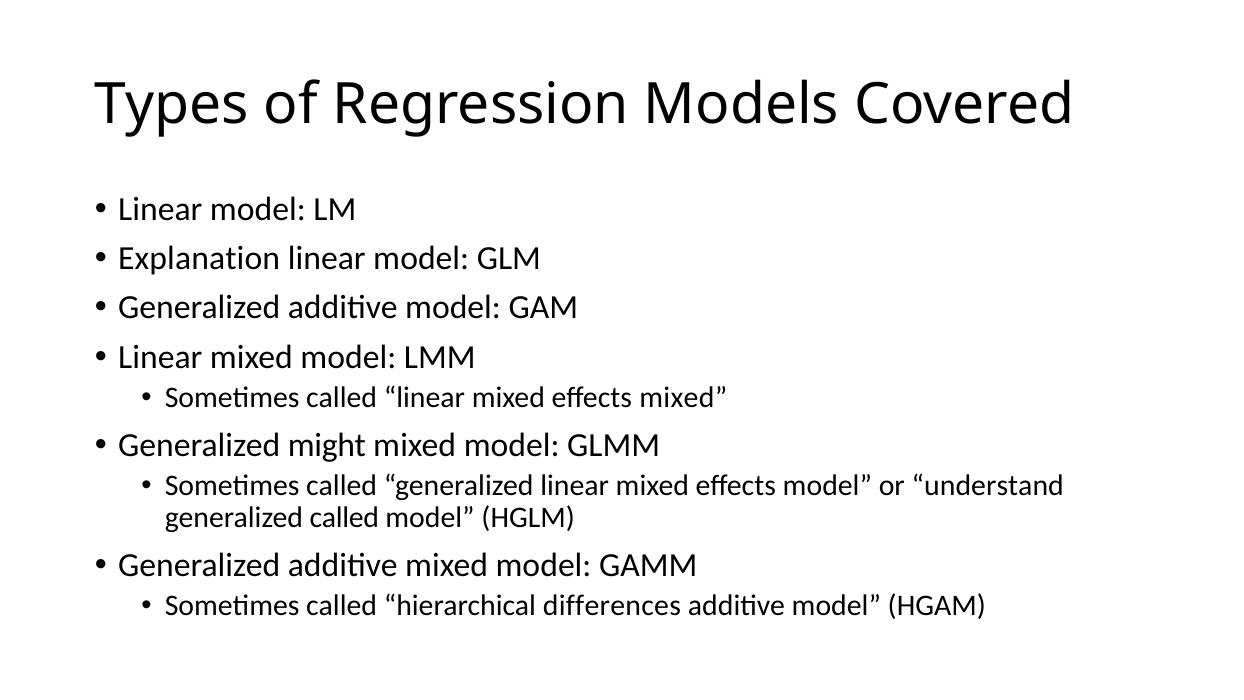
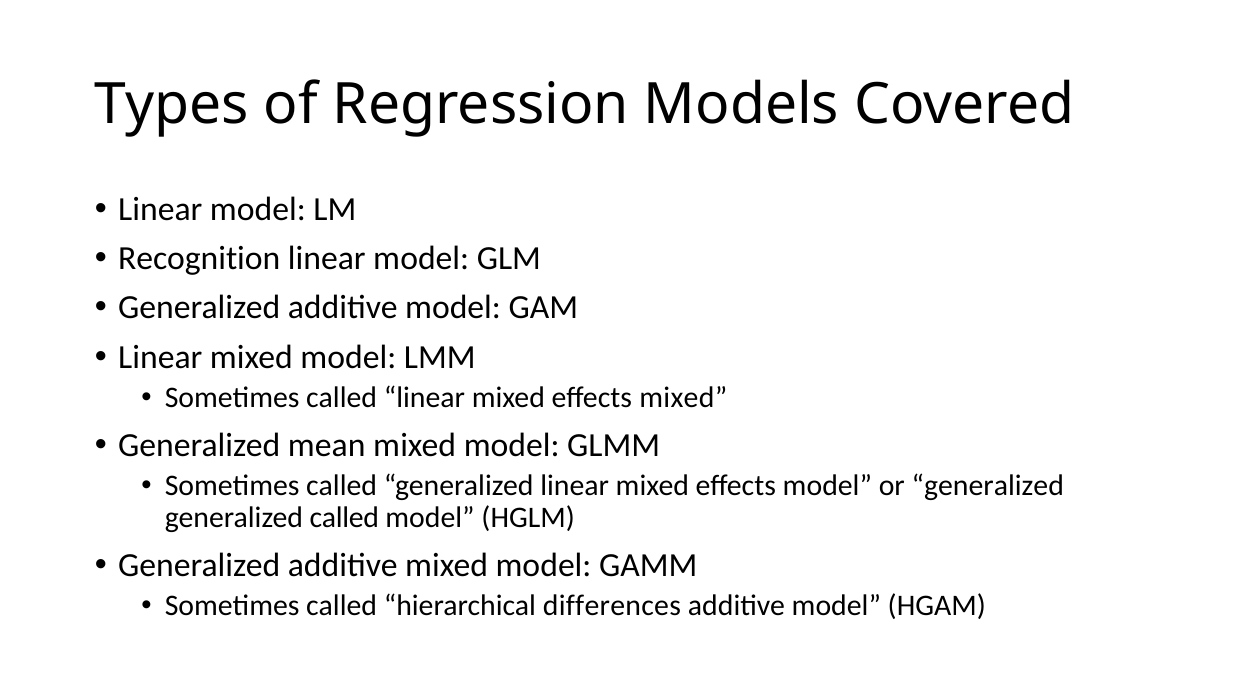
Explanation: Explanation -> Recognition (199, 258)
might: might -> mean (327, 445)
or understand: understand -> generalized (988, 486)
